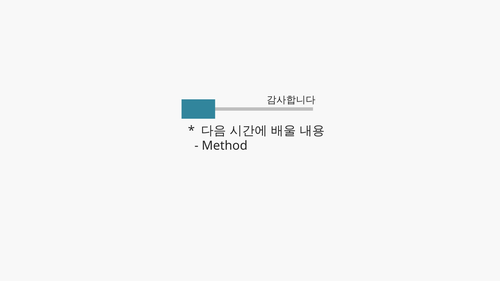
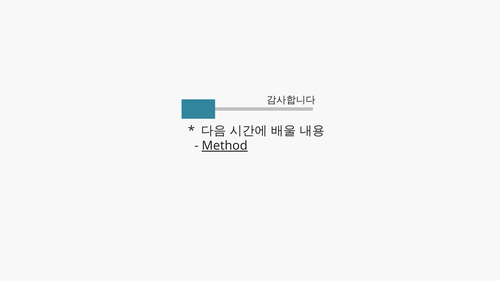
Method underline: none -> present (225, 146)
